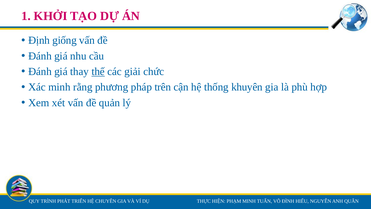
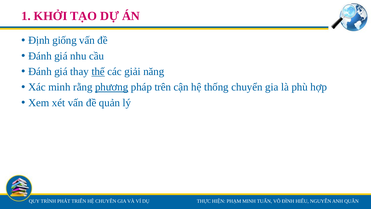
chức: chức -> năng (154, 71)
phương underline: none -> present (112, 87)
khuyên: khuyên -> chuyển (247, 87)
